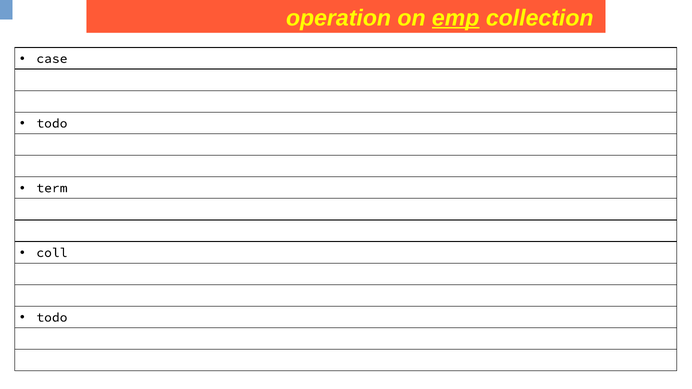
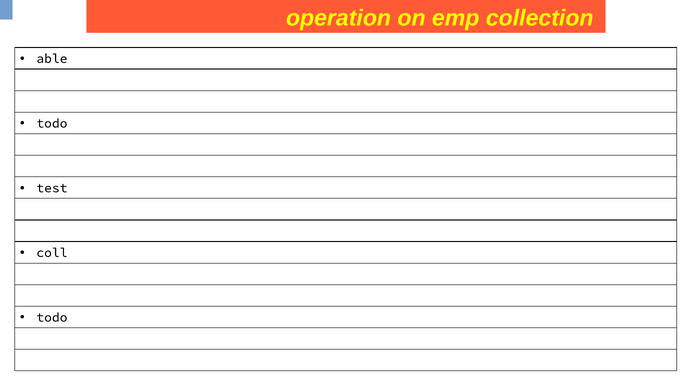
emp underline: present -> none (456, 18)
case: case -> able (52, 59)
term: term -> test (52, 188)
